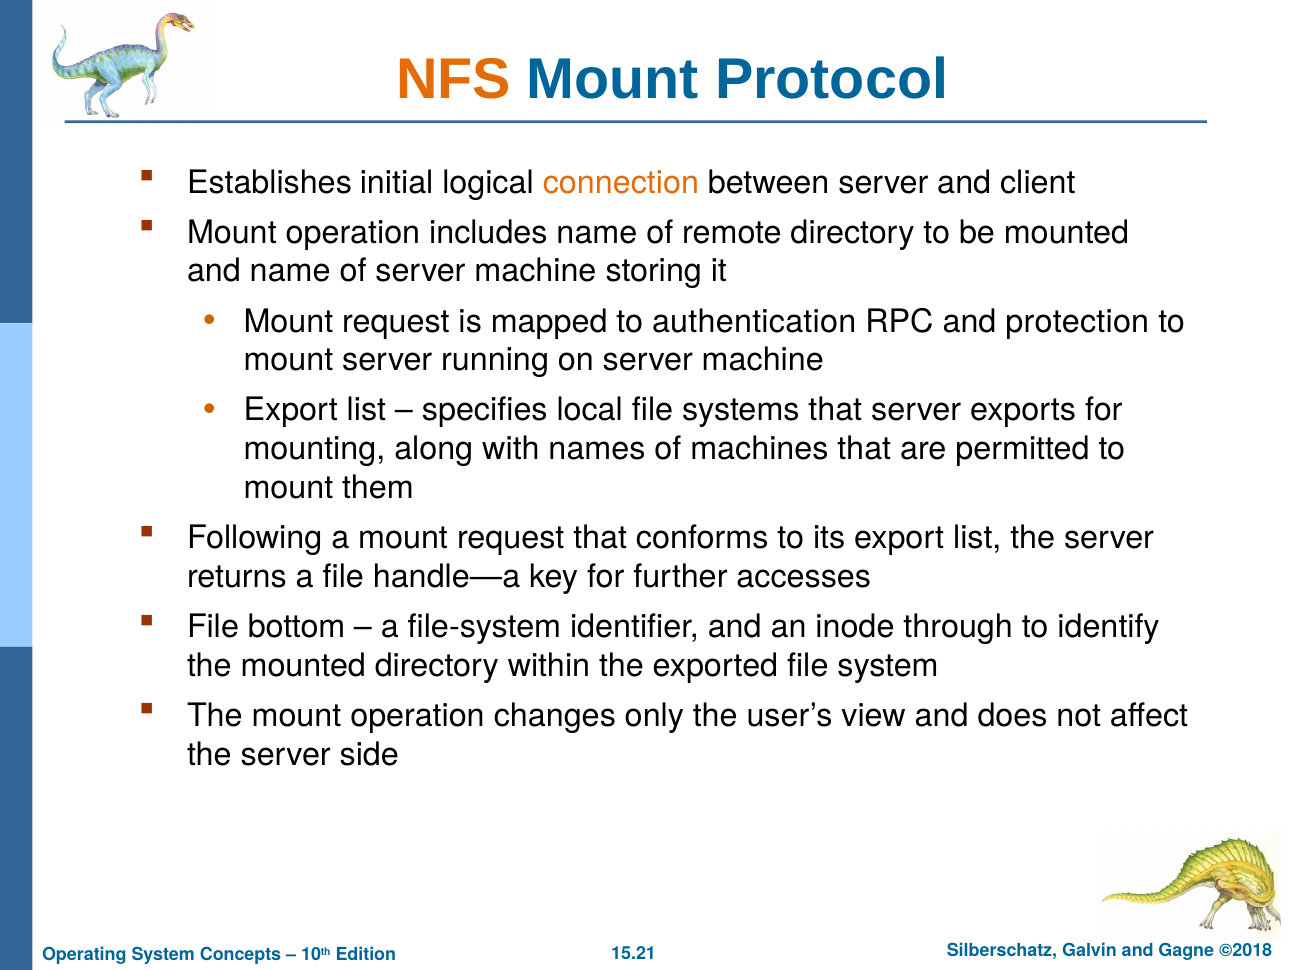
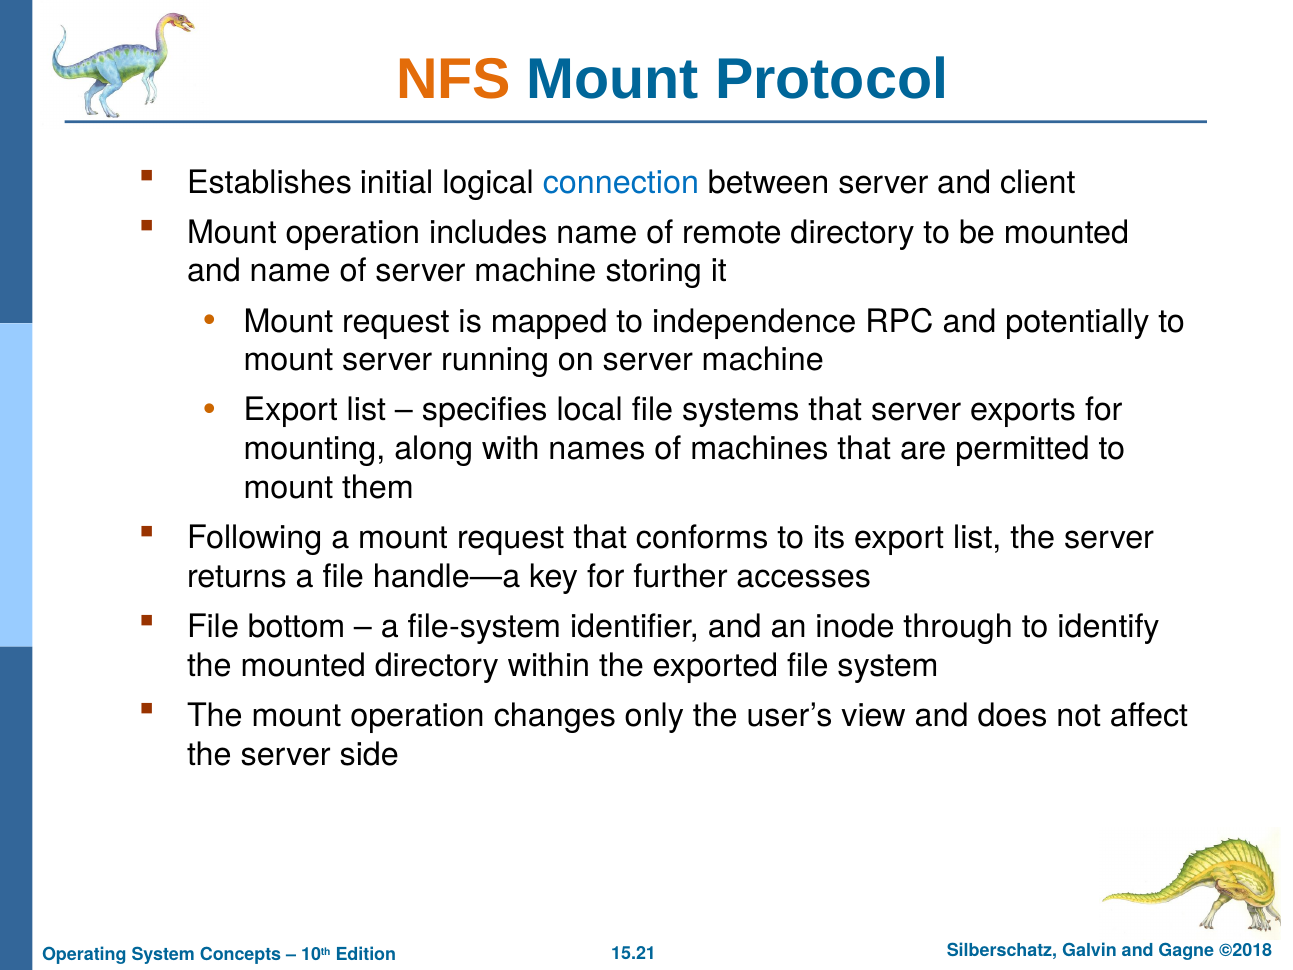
connection colour: orange -> blue (621, 182)
authentication: authentication -> independence (754, 321)
protection: protection -> potentially (1077, 321)
